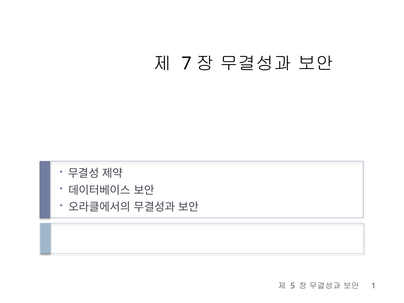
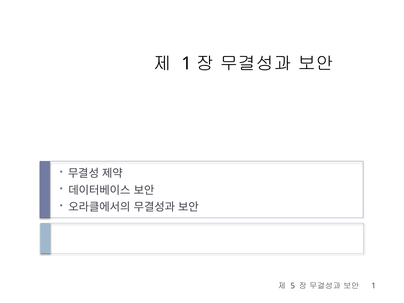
7: 7 -> 1 (187, 63)
